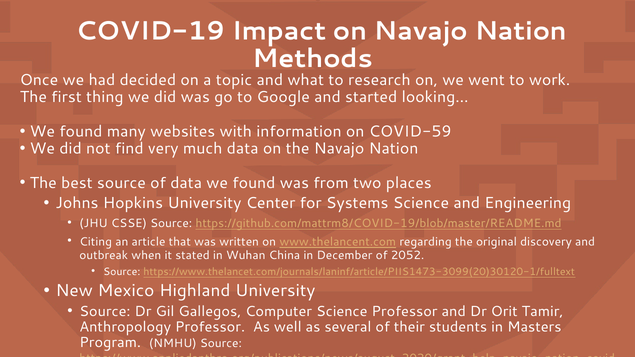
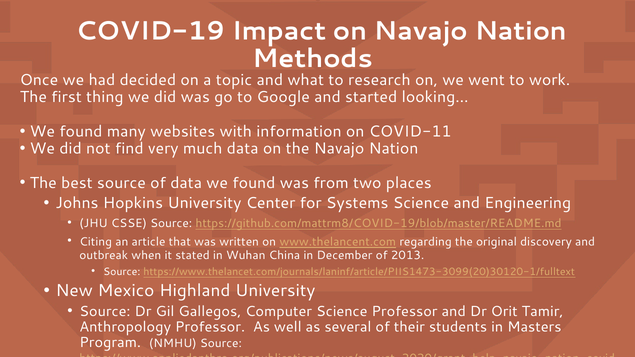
COVID-59: COVID-59 -> COVID-11 (410, 132)
2052: 2052 -> 2013 (408, 255)
